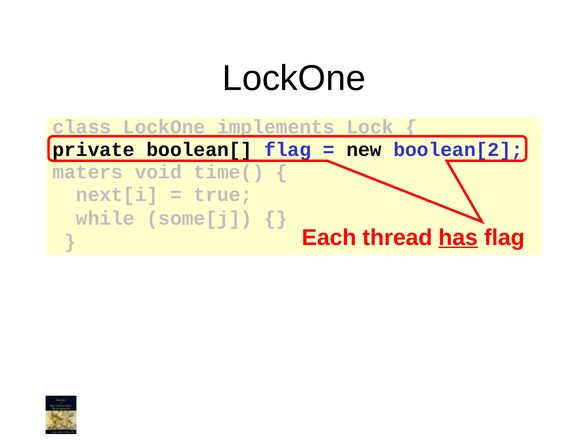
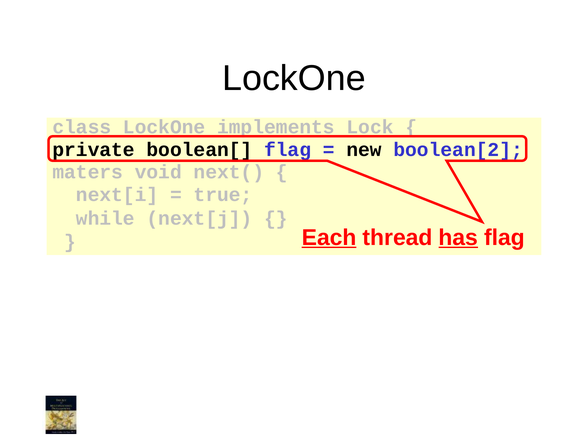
time(: time( -> next( (229, 172)
some[j: some[j -> next[j (199, 218)
Each underline: none -> present (329, 238)
